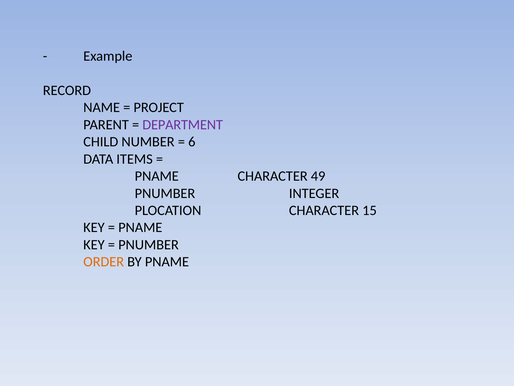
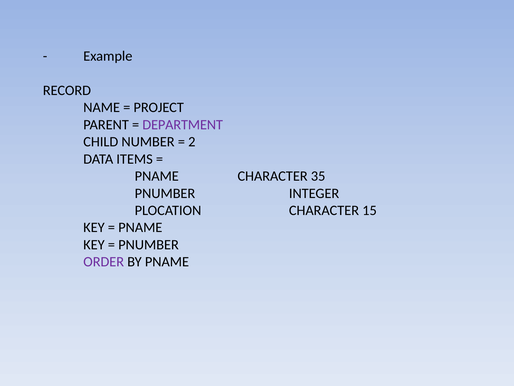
6: 6 -> 2 (192, 142)
49: 49 -> 35 (318, 176)
ORDER colour: orange -> purple (104, 262)
